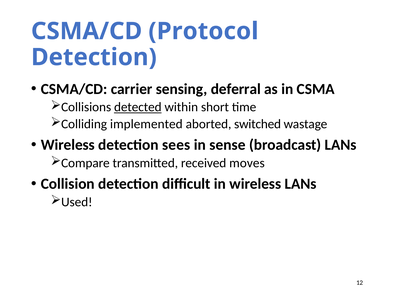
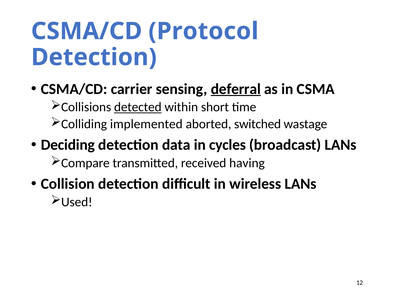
deferral underline: none -> present (236, 89)
Wireless: Wireless -> Deciding (68, 145)
sees: sees -> data (176, 145)
sense: sense -> cycles (228, 145)
moves: moves -> having (247, 163)
